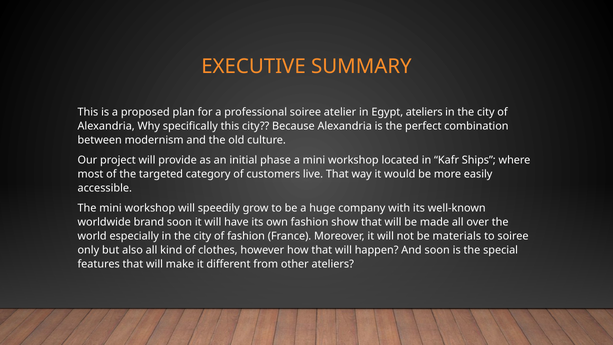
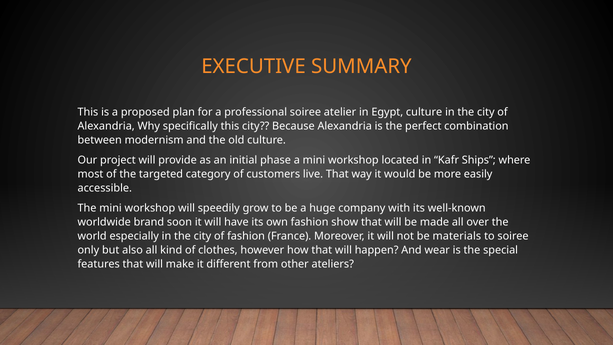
Egypt ateliers: ateliers -> culture (424, 112)
And soon: soon -> wear (437, 250)
